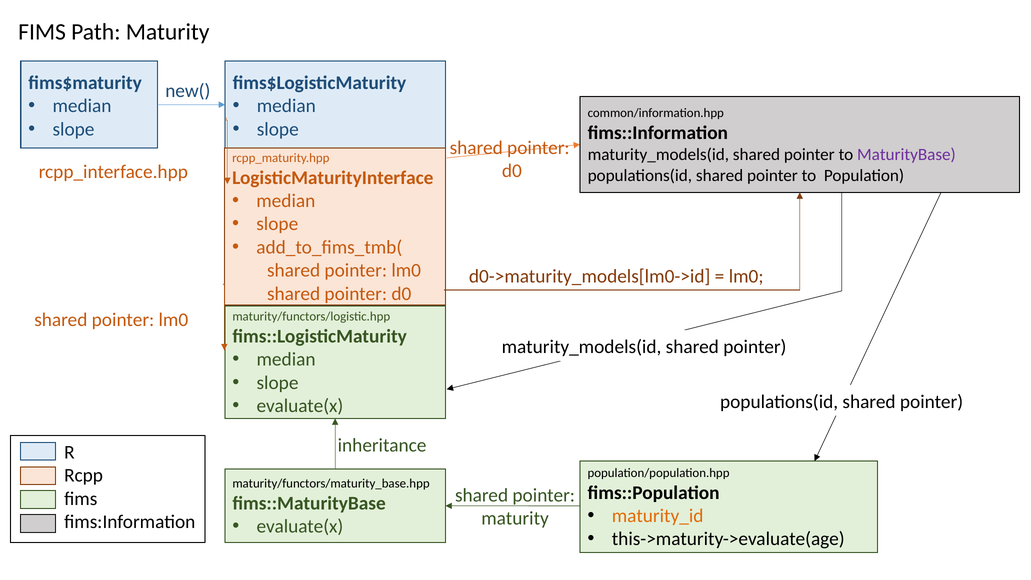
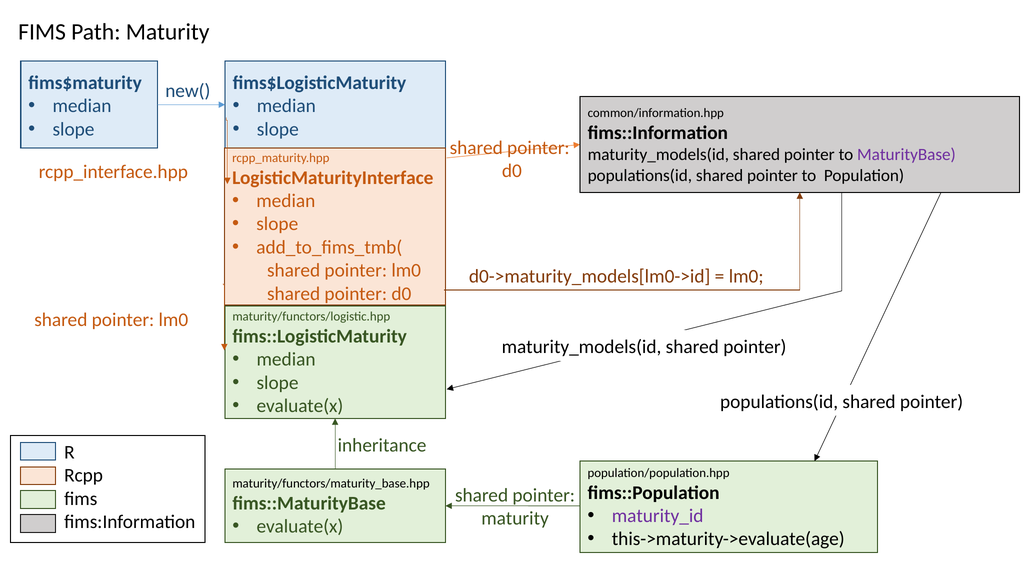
maturity_id colour: orange -> purple (658, 516)
